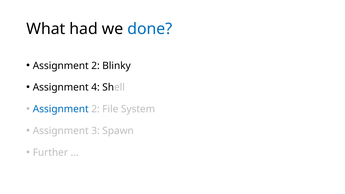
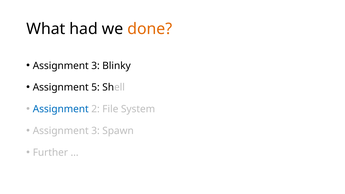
done colour: blue -> orange (150, 29)
2: 2 -> 3 (95, 66)
4: 4 -> 5 (95, 87)
